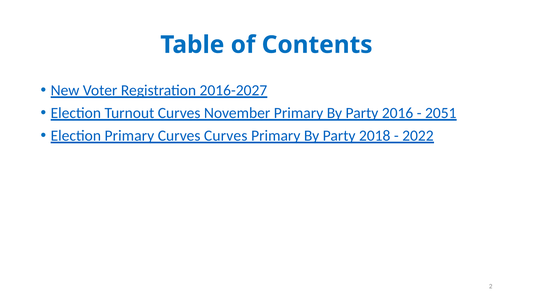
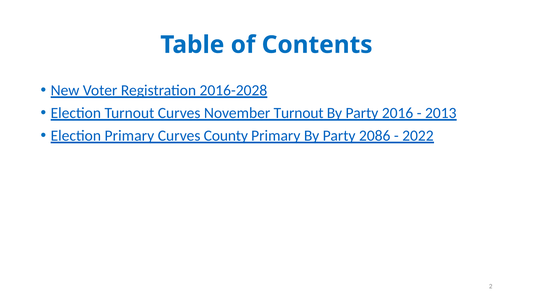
2016-2027: 2016-2027 -> 2016-2028 (233, 90)
November Primary: Primary -> Turnout (299, 113)
2051: 2051 -> 2013 (441, 113)
Curves Curves: Curves -> County (226, 136)
2018: 2018 -> 2086 (375, 136)
